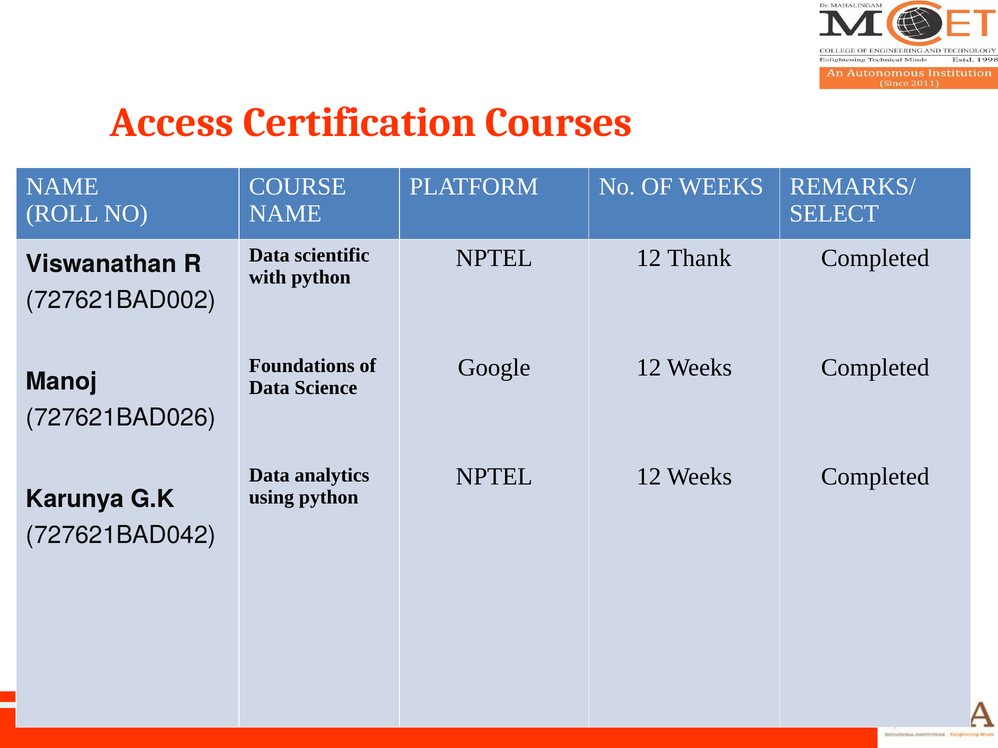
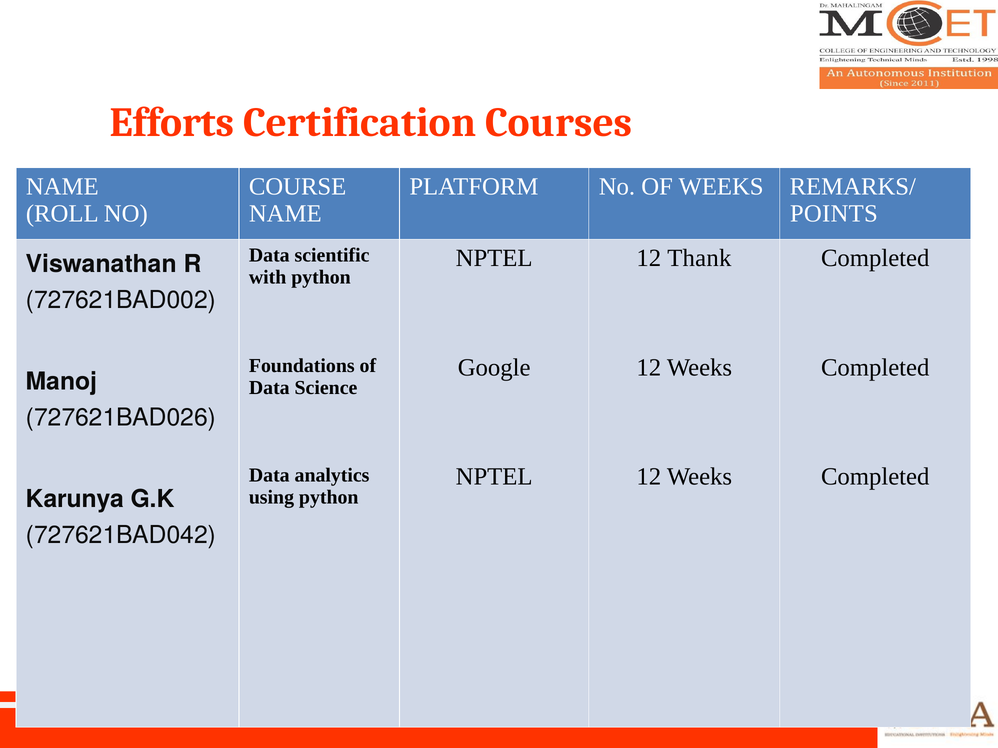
Access: Access -> Efforts (172, 123)
SELECT: SELECT -> POINTS (834, 214)
